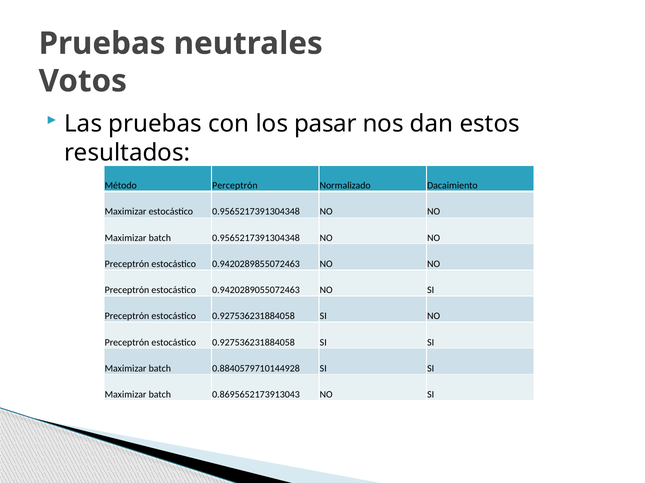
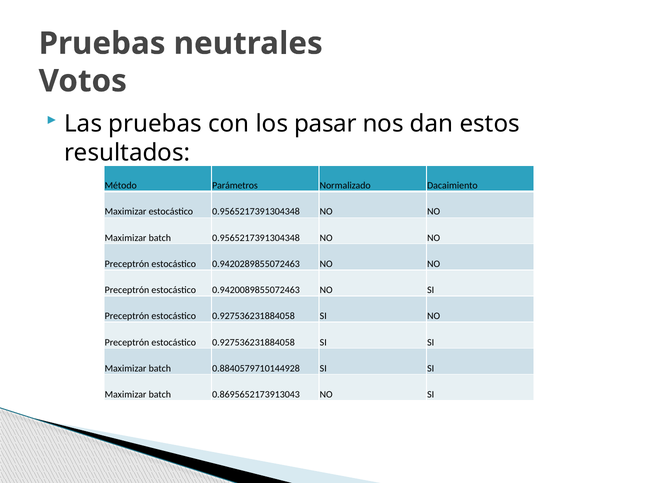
Perceptrón: Perceptrón -> Parámetros (235, 186)
0.9420289055072463: 0.9420289055072463 -> 0.9420089855072463 (256, 291)
